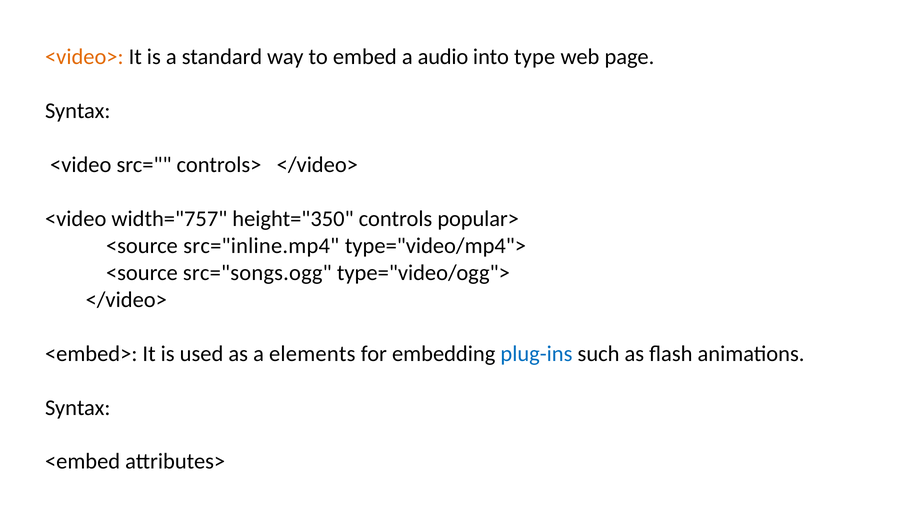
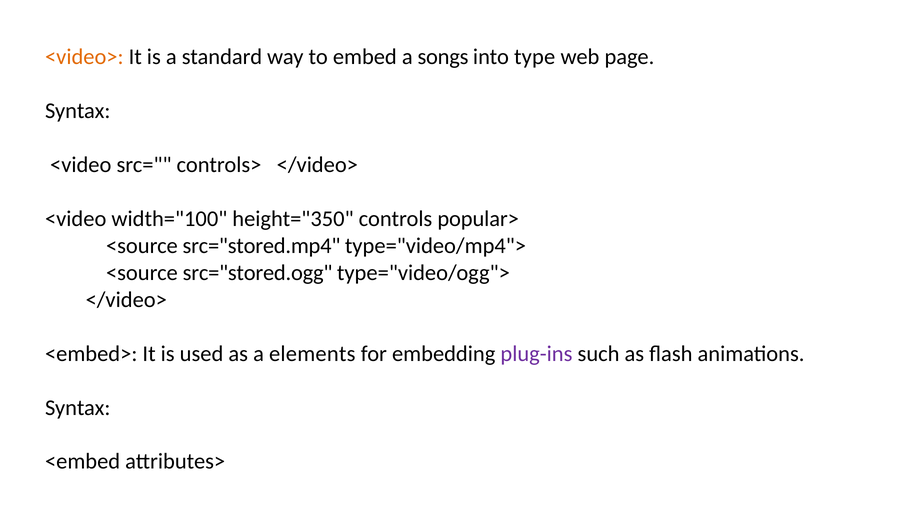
audio: audio -> songs (443, 57)
width="757: width="757 -> width="100 (169, 219)
src="inline.mp4: src="inline.mp4 -> src="stored.mp4 (261, 246)
src="songs.ogg: src="songs.ogg -> src="stored.ogg (258, 273)
plug-ins colour: blue -> purple (536, 354)
